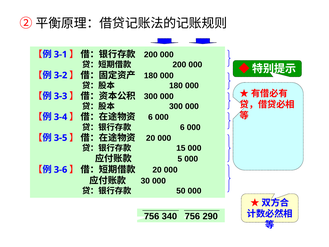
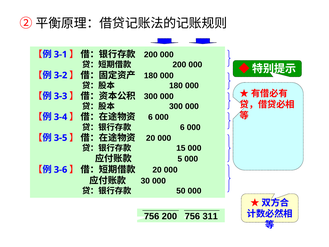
756 340: 340 -> 200 (169, 216)
290: 290 -> 311 (210, 216)
